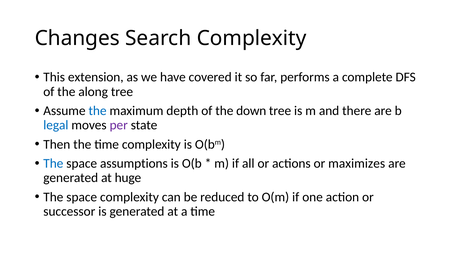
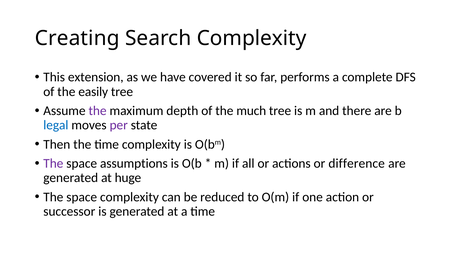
Changes: Changes -> Creating (77, 38)
along: along -> easily (93, 91)
the colour: blue -> purple (98, 111)
down: down -> much (251, 111)
The colour: blue -> purple (53, 163)
maximizes: maximizes -> difference (357, 163)
